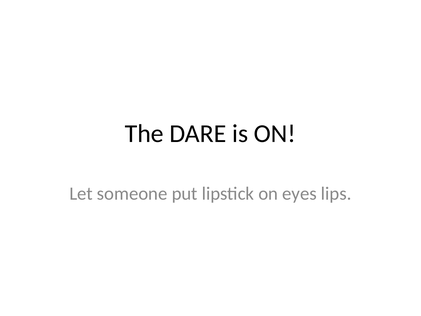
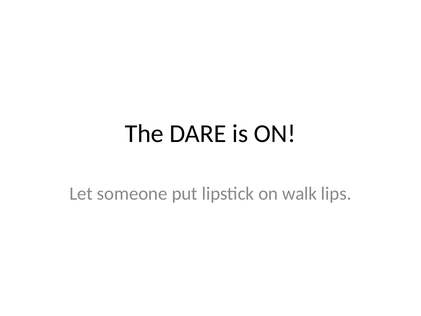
eyes: eyes -> walk (300, 194)
